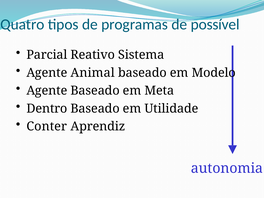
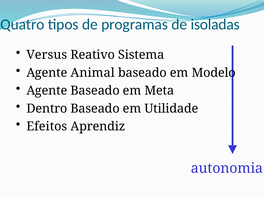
possível: possível -> isoladas (215, 24)
Parcial: Parcial -> Versus (47, 55)
Conter: Conter -> Efeitos (47, 126)
